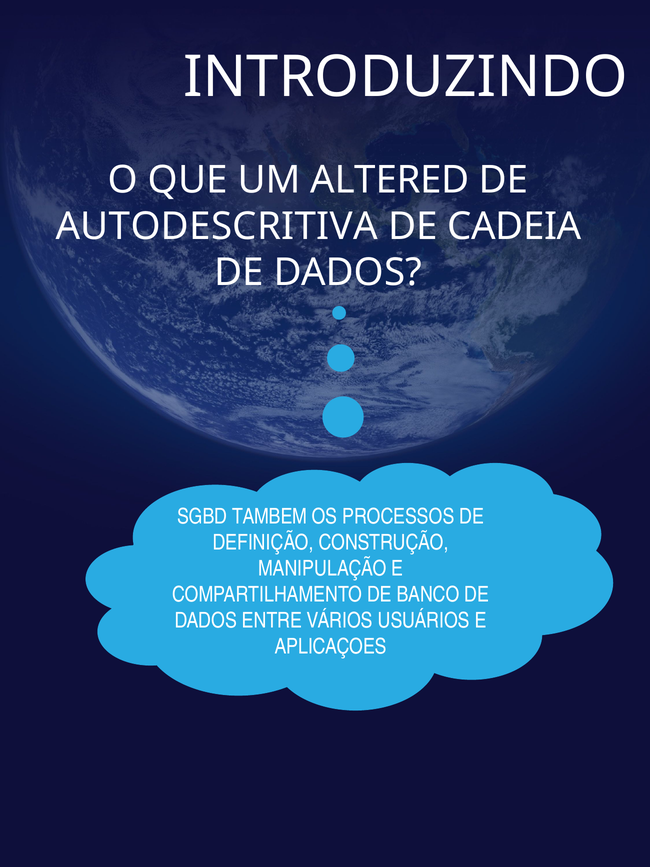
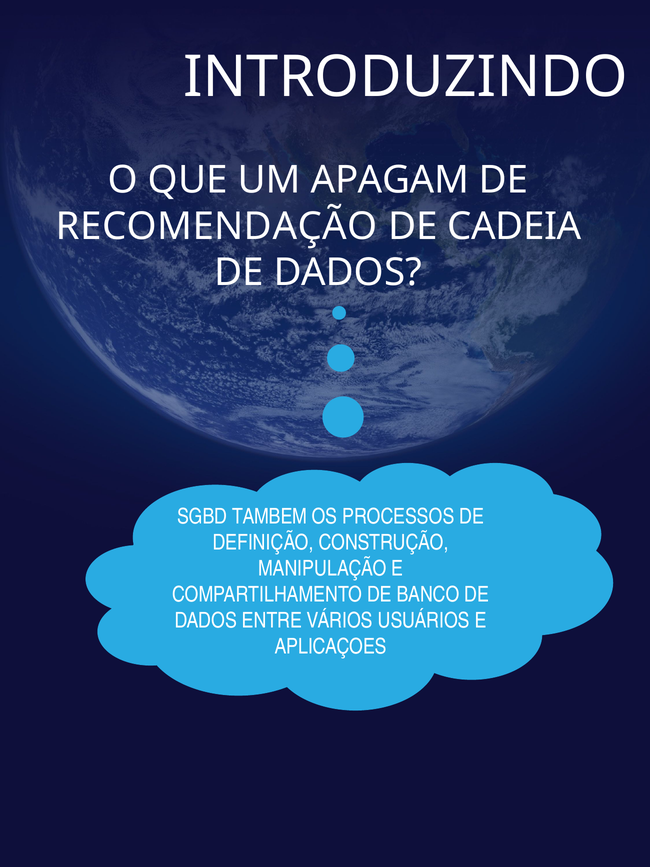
ALTERED: ALTERED -> APAGAM (390, 180)
AUTODESCRITIVA: AUTODESCRITIVA -> RECOMENDAÇÃO (217, 226)
